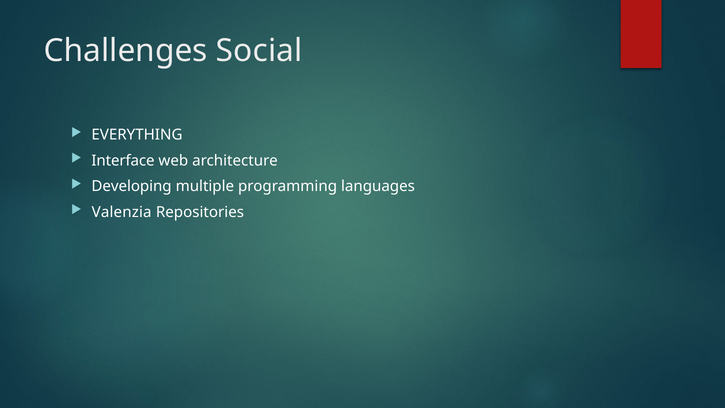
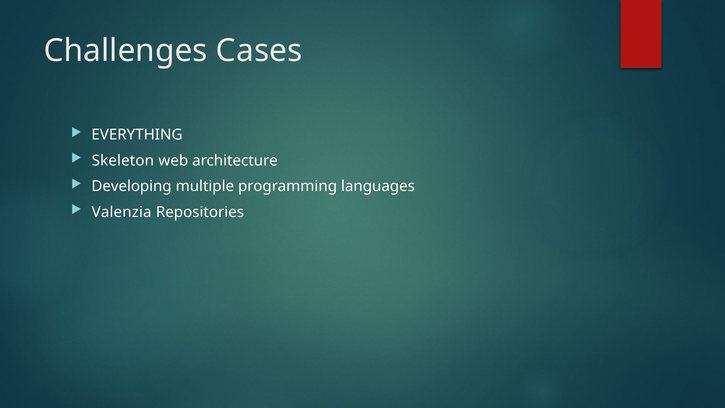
Social: Social -> Cases (259, 51)
Interface: Interface -> Skeleton (123, 161)
